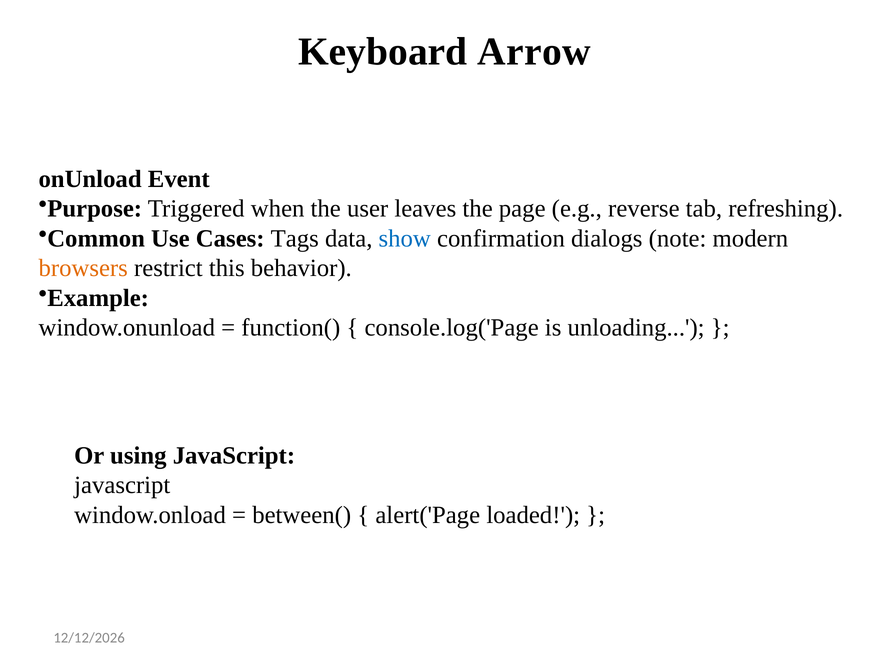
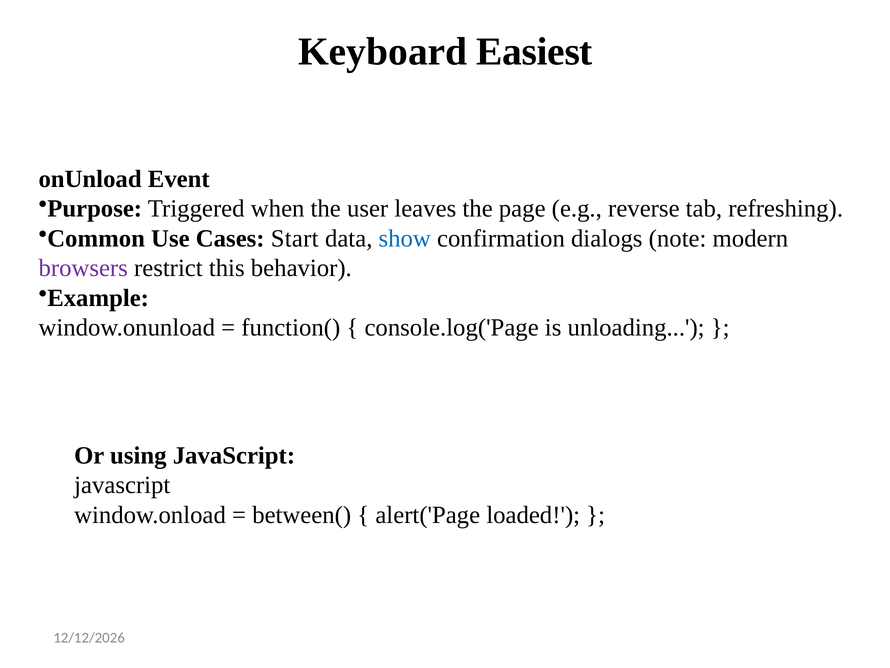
Arrow: Arrow -> Easiest (535, 52)
Tags: Tags -> Start (295, 238)
browsers colour: orange -> purple (83, 268)
